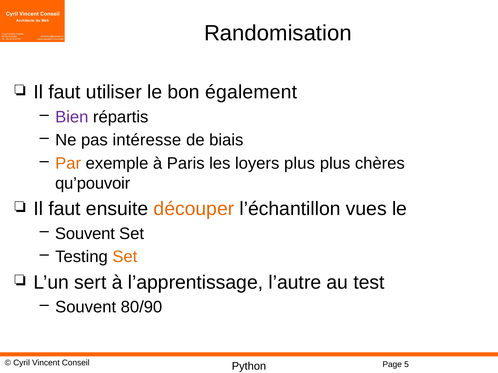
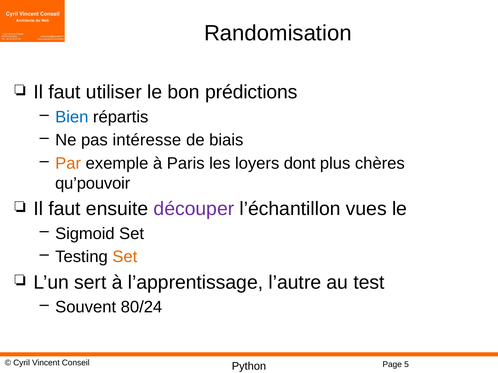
également: également -> prédictions (251, 92)
Bien colour: purple -> blue (72, 117)
loyers plus: plus -> dont (300, 164)
découper colour: orange -> purple (194, 209)
Souvent: Souvent -> Sigmoid (85, 234)
80/90: 80/90 -> 80/24 (141, 307)
